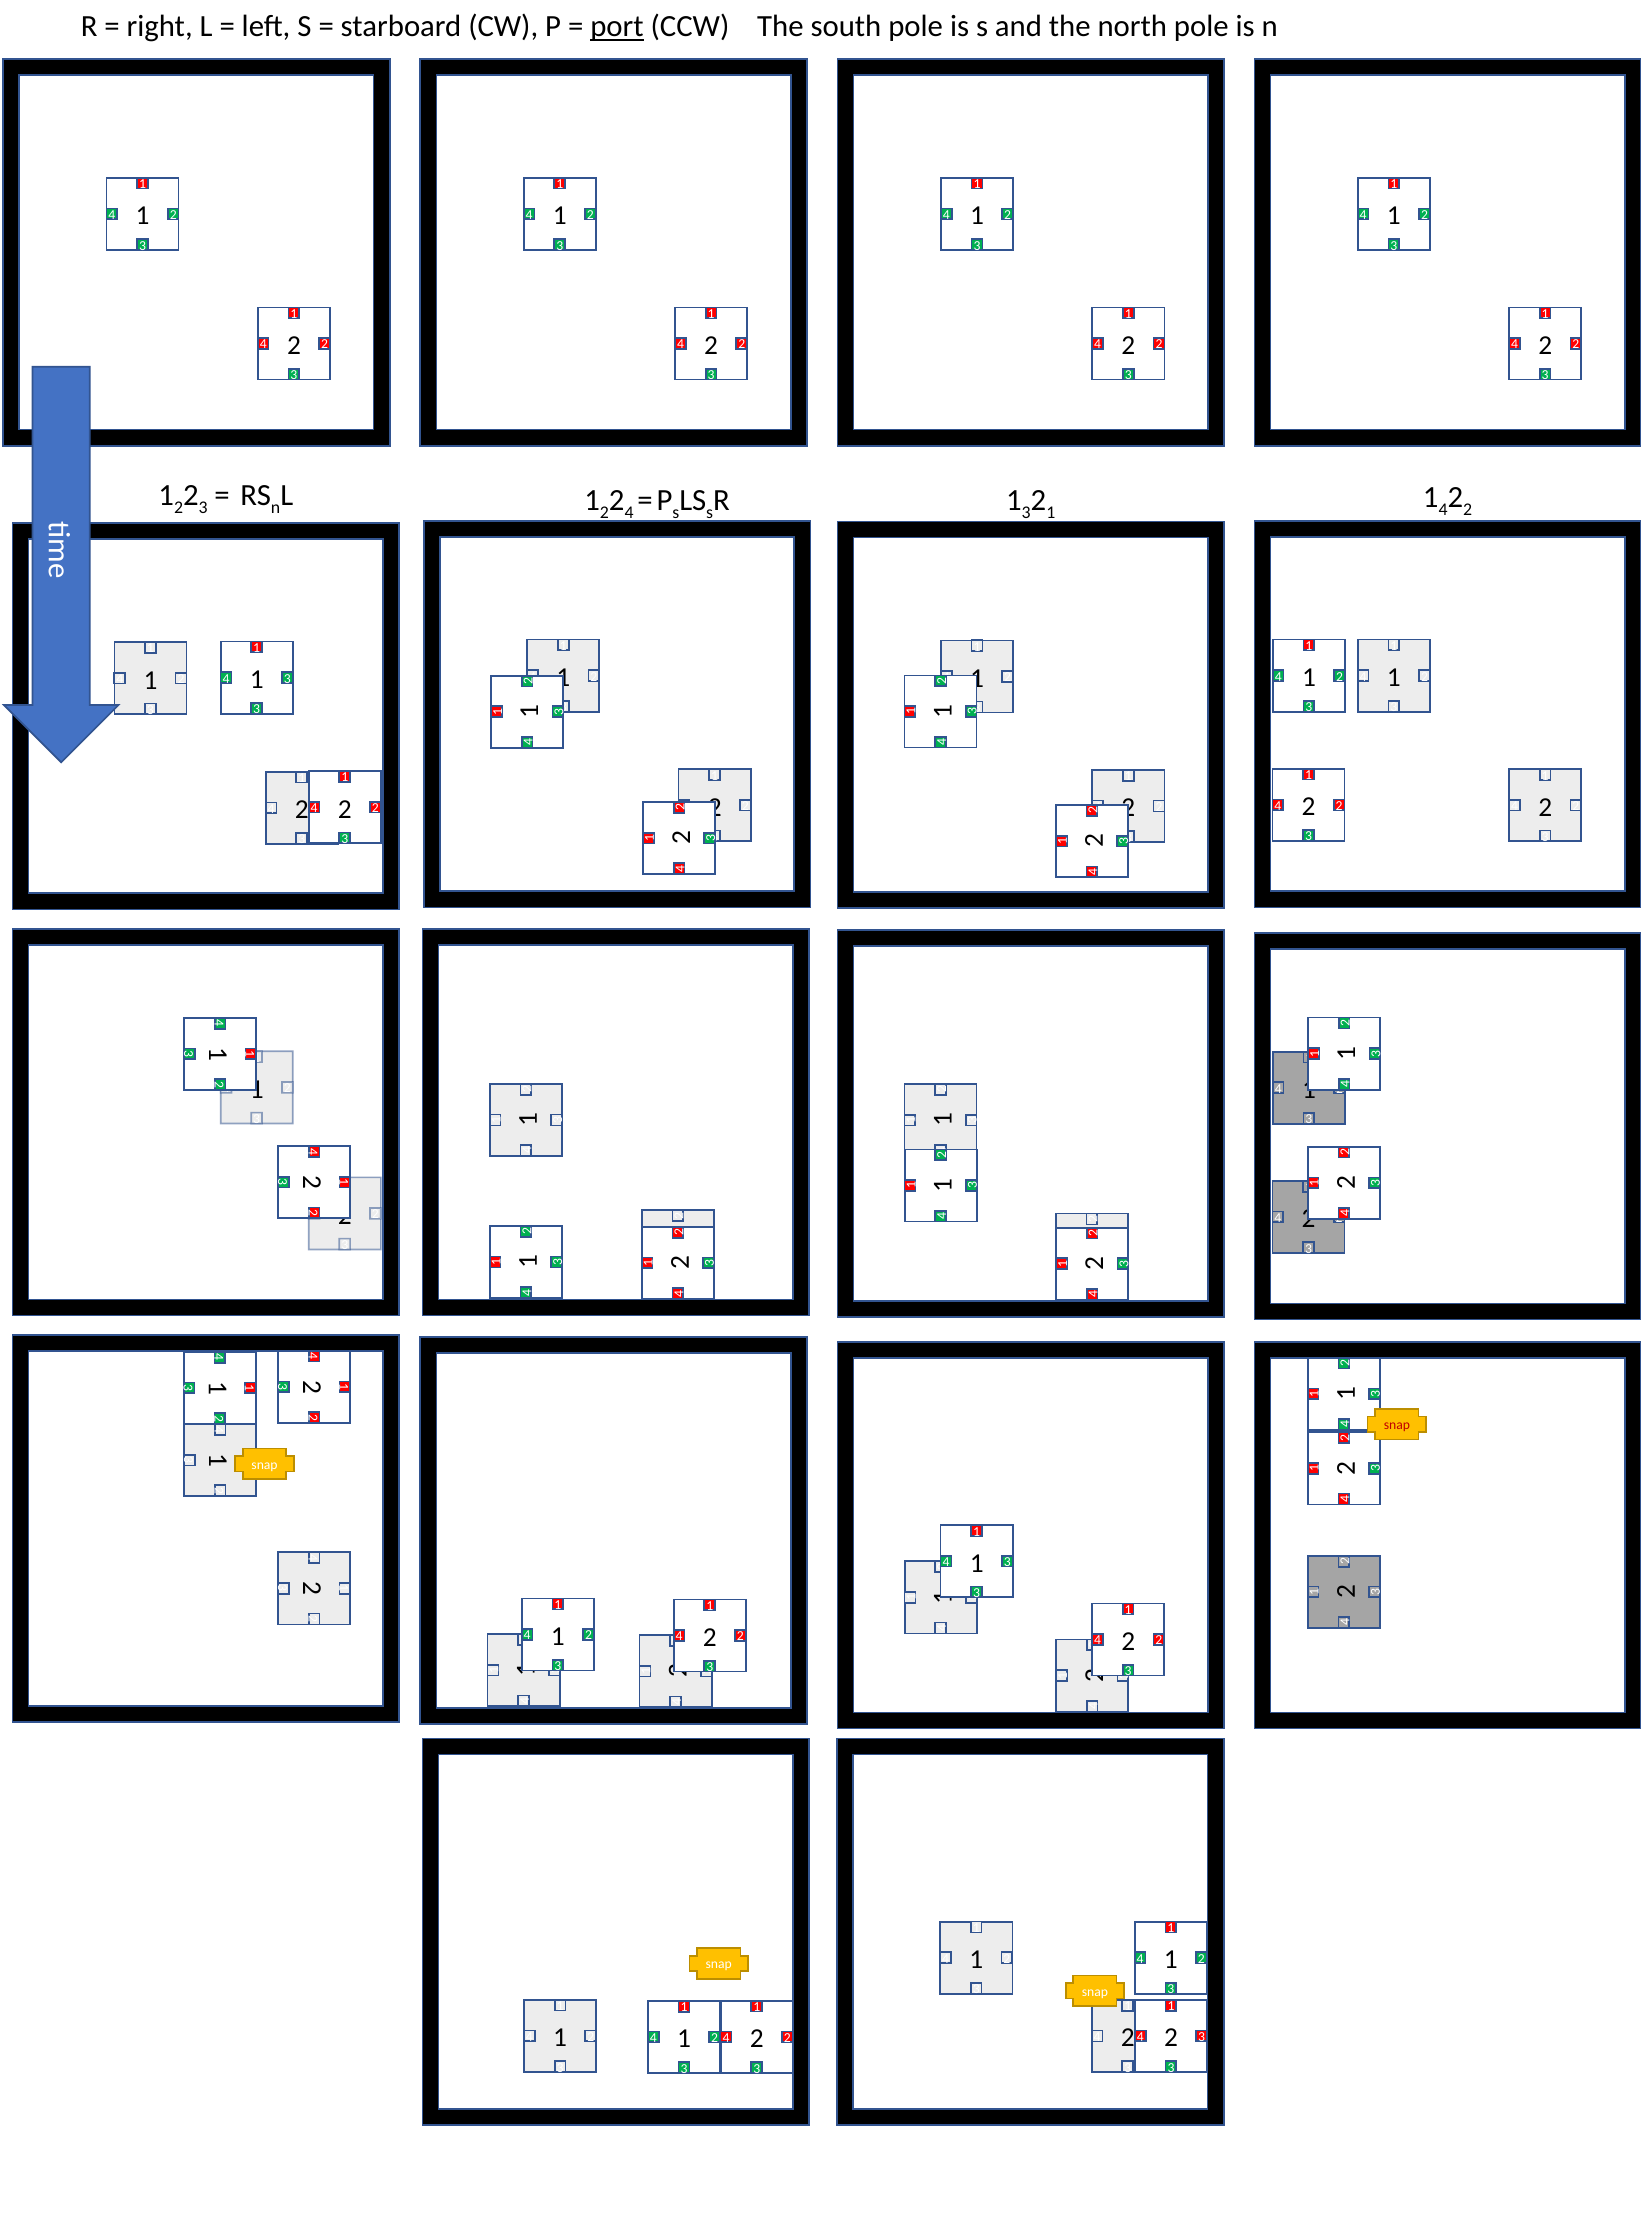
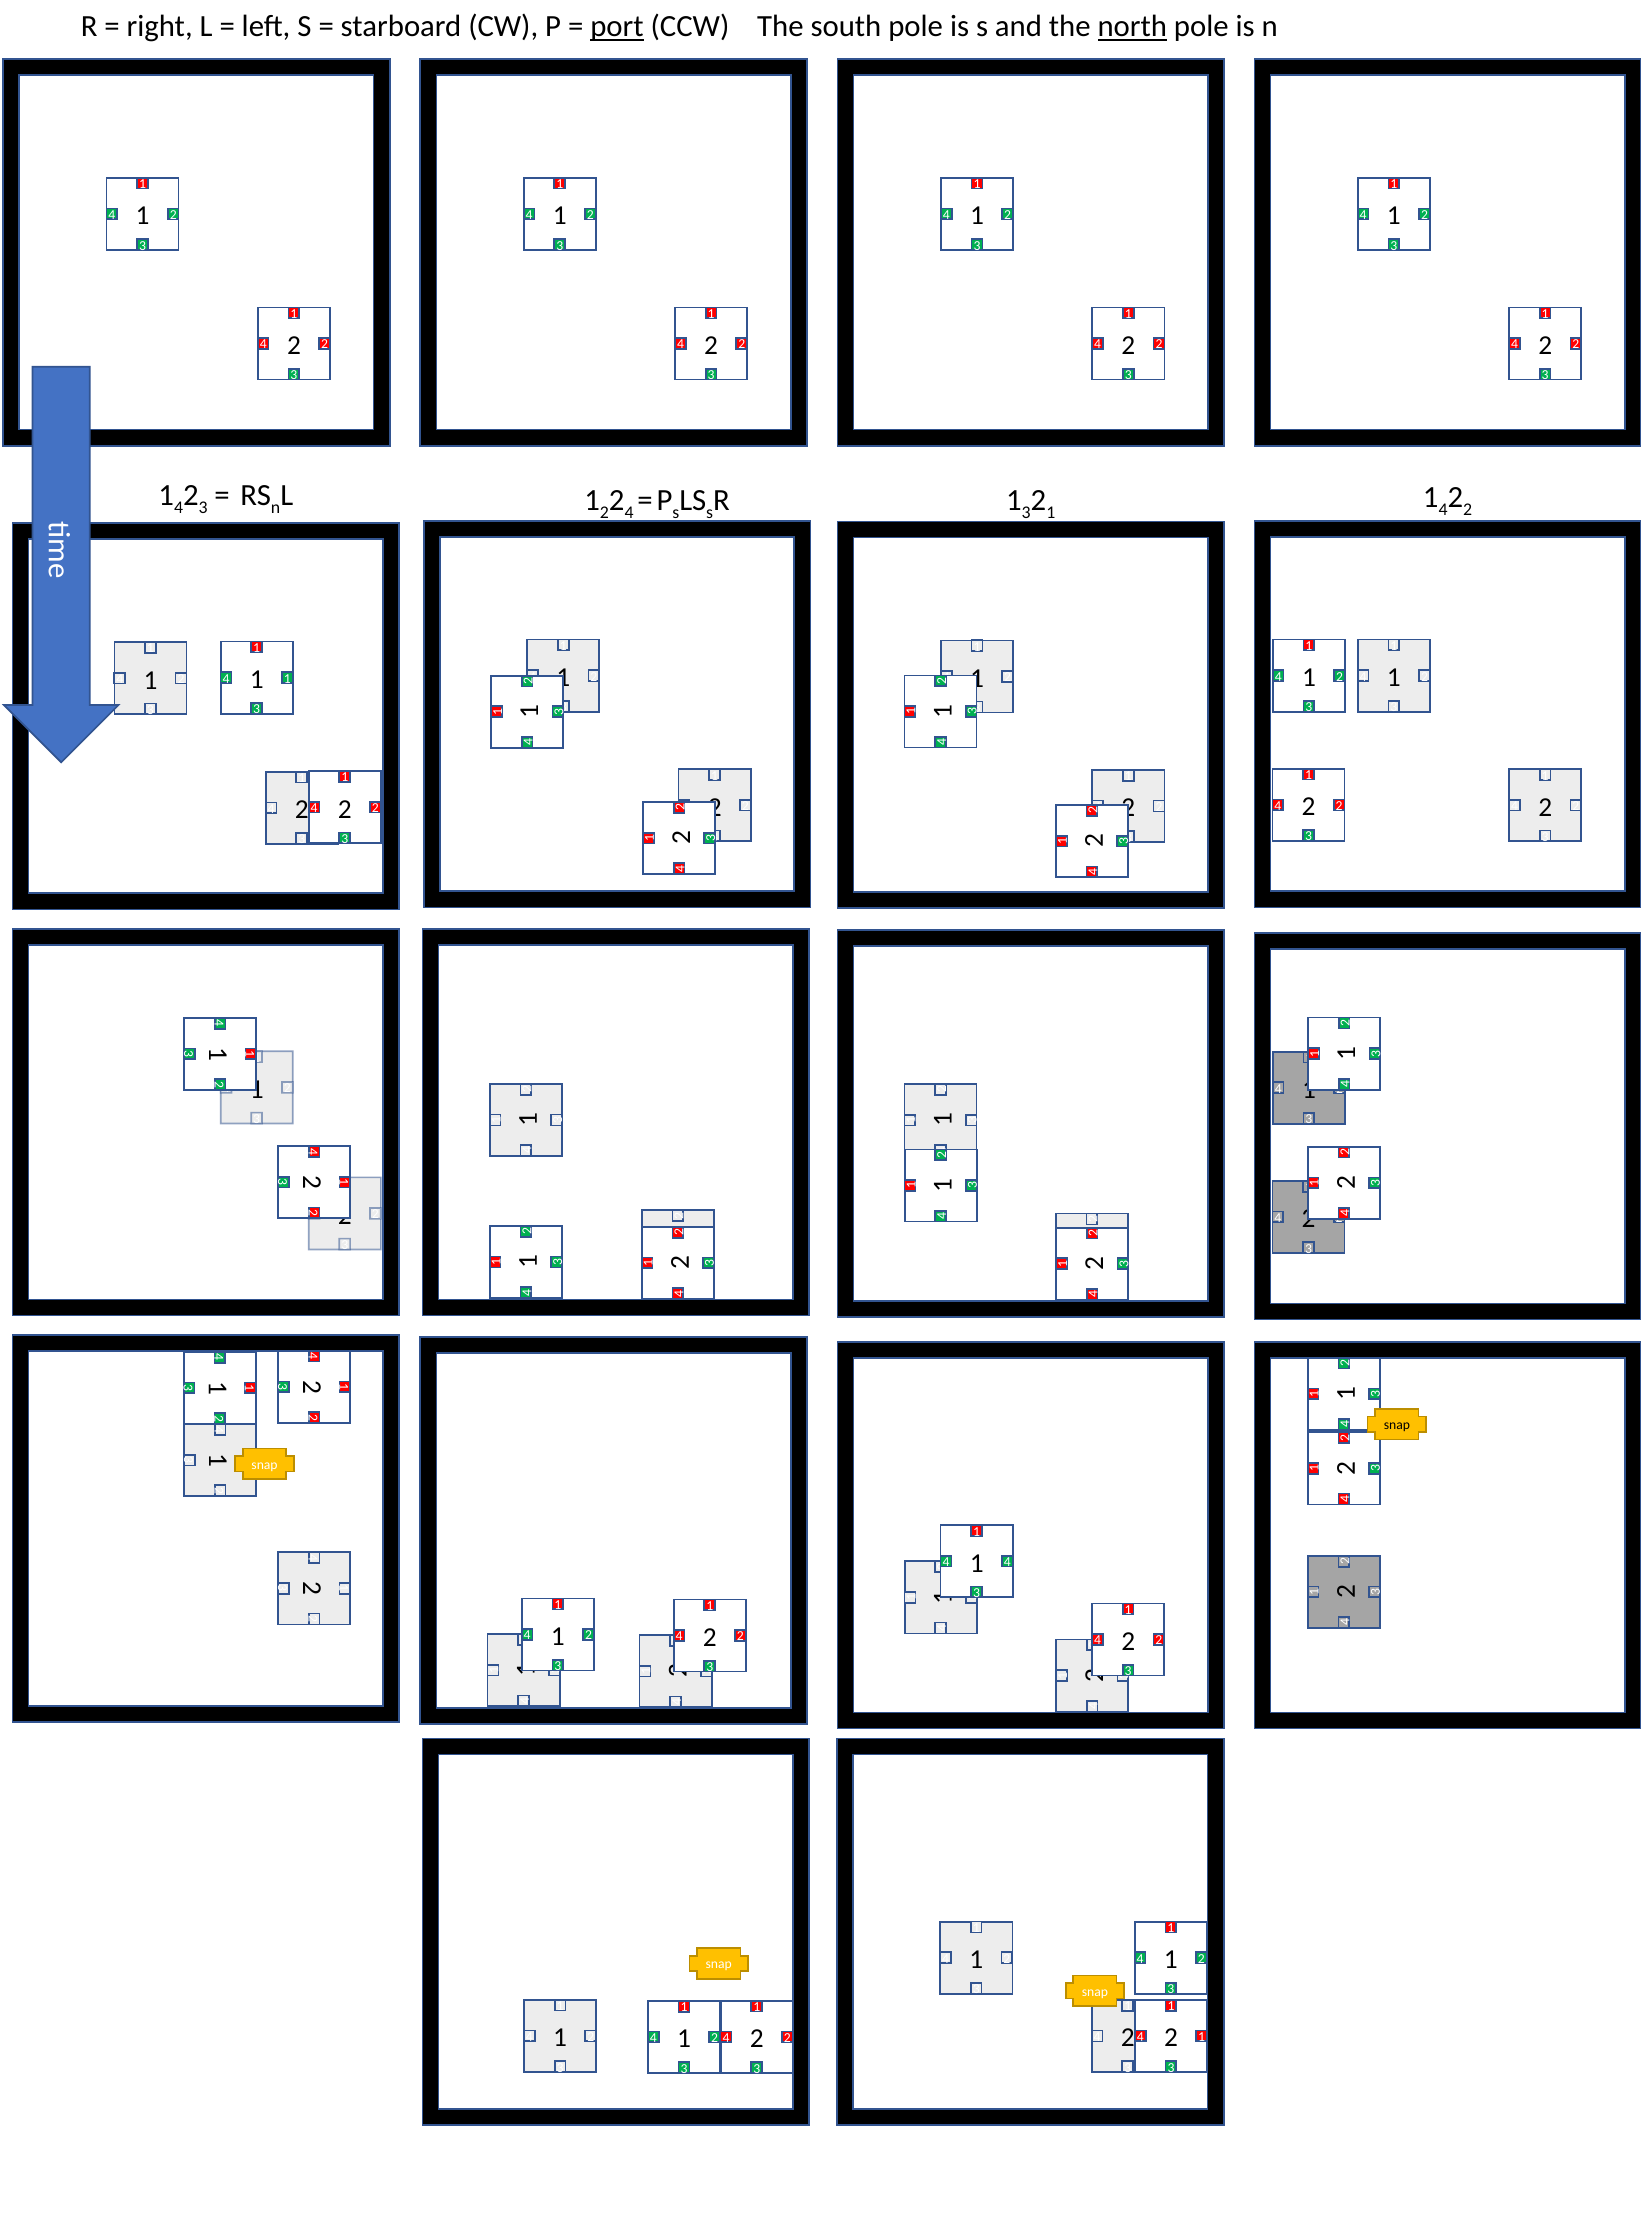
north underline: none -> present (1132, 27)
2: 2 -> 4 (179, 507)
3: 3 -> 1 (287, 678)
snap colour: red -> black (1397, 1425)
3: 3 -> 4 (1007, 1562)
3: 3 -> 1 (1202, 2036)
